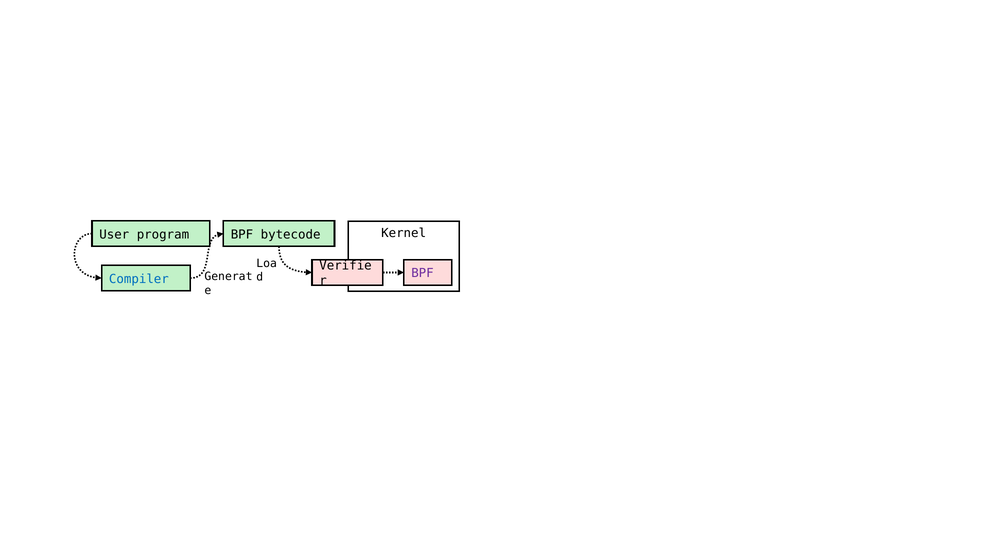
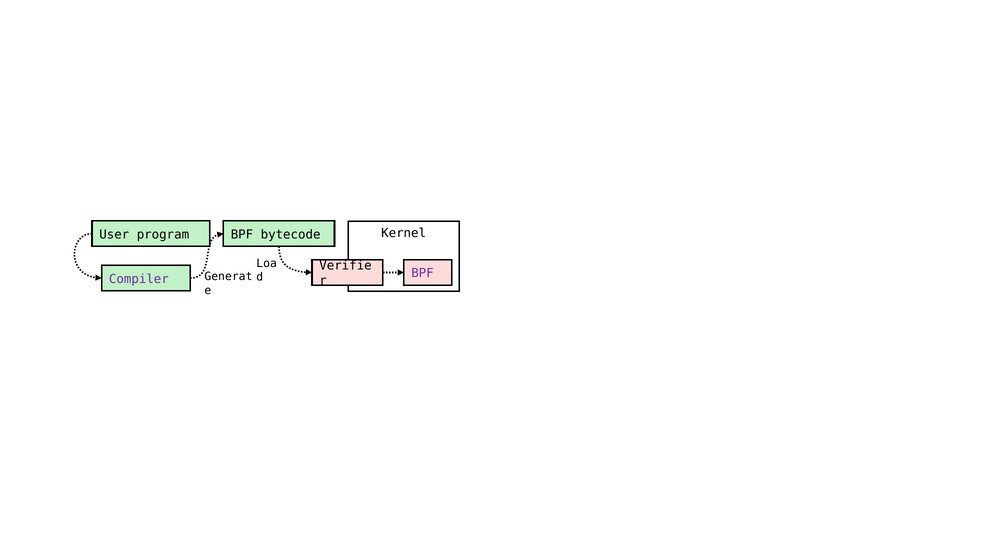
Compiler colour: blue -> purple (139, 279)
